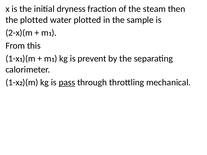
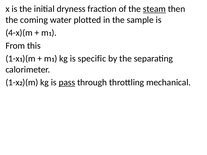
steam underline: none -> present (154, 9)
the plotted: plotted -> coming (34, 20)
2-x)(m: 2-x)(m -> 4-x)(m (19, 33)
prevent: prevent -> specific (92, 59)
